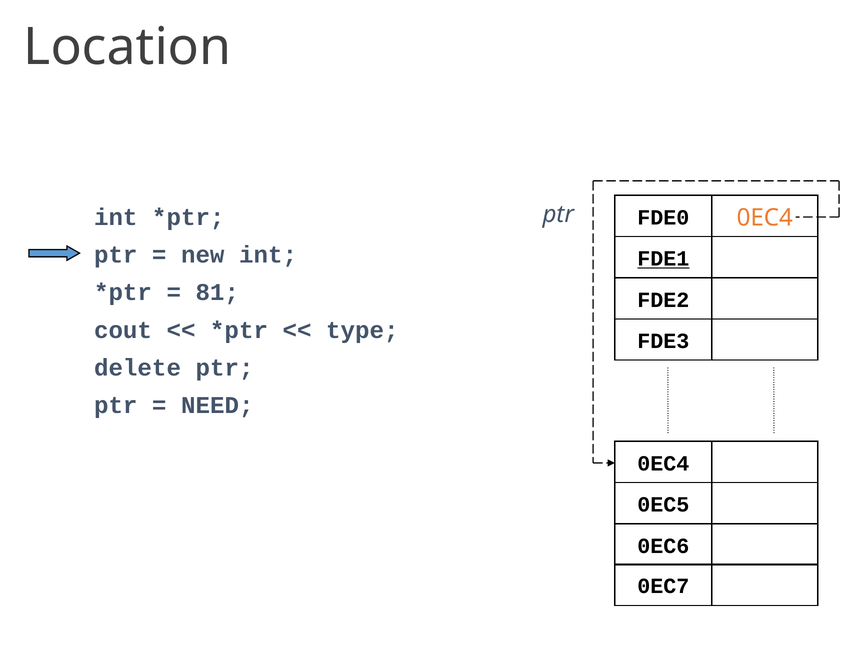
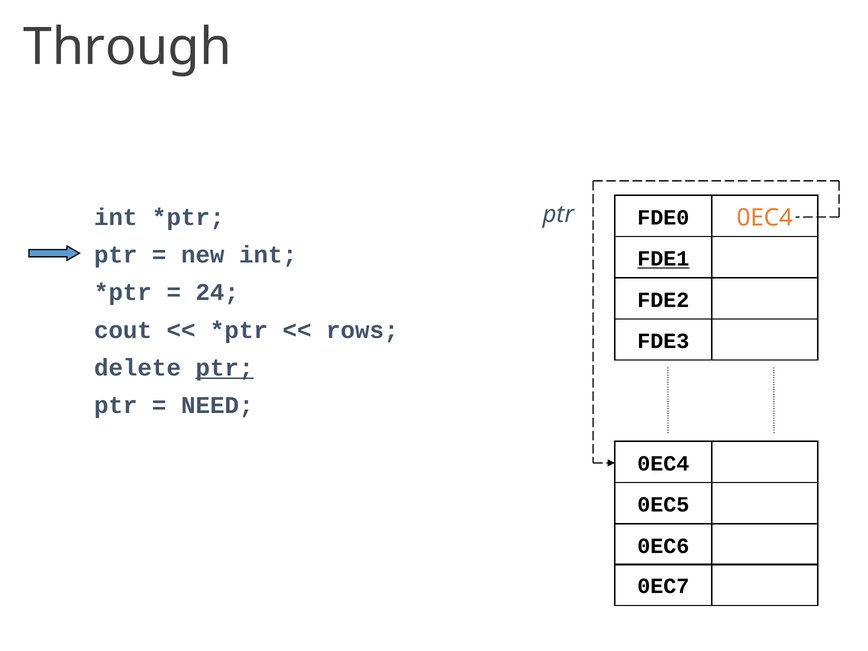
Location: Location -> Through (128, 47)
81: 81 -> 24 (217, 292)
type: type -> rows (362, 330)
ptr underline: none -> present (225, 368)
